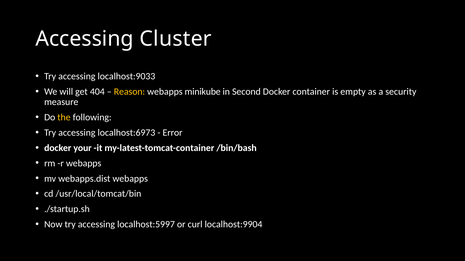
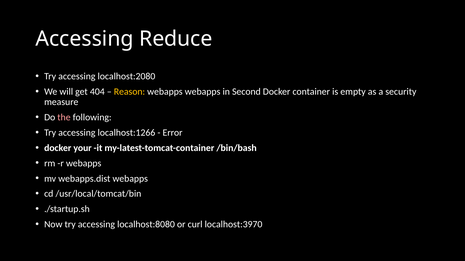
Cluster: Cluster -> Reduce (176, 39)
localhost:9033: localhost:9033 -> localhost:2080 (126, 77)
webapps minikube: minikube -> webapps (203, 92)
the colour: yellow -> pink (64, 118)
localhost:6973: localhost:6973 -> localhost:1266 (126, 133)
localhost:5997: localhost:5997 -> localhost:8080 (146, 225)
localhost:9904: localhost:9904 -> localhost:3970 (234, 225)
